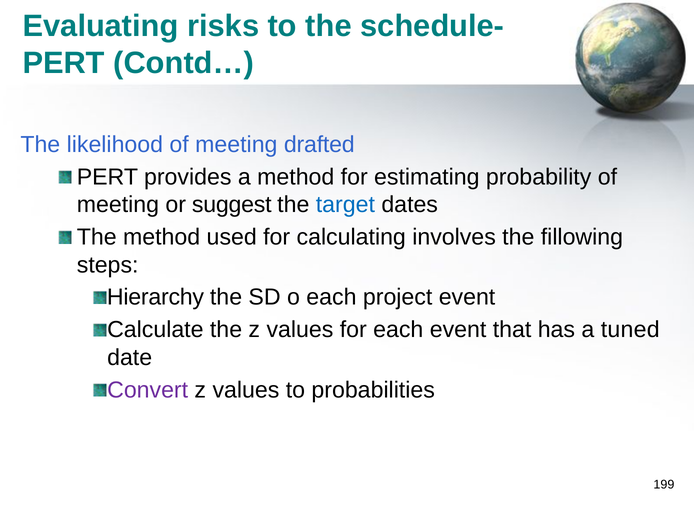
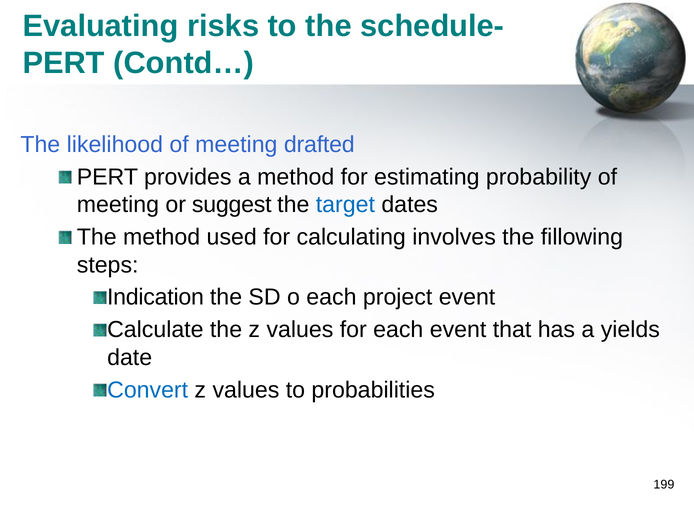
Hierarchy: Hierarchy -> Indication (155, 297)
tuned: tuned -> yields (630, 329)
Convert colour: purple -> blue (148, 390)
